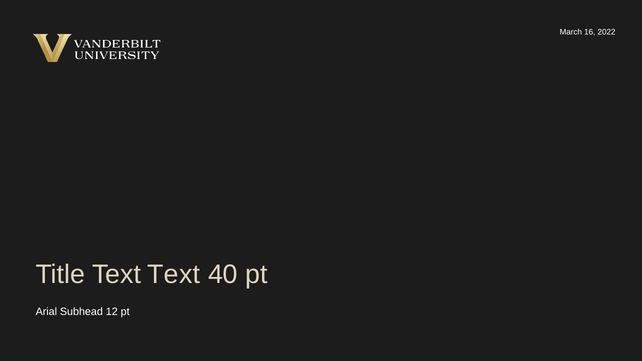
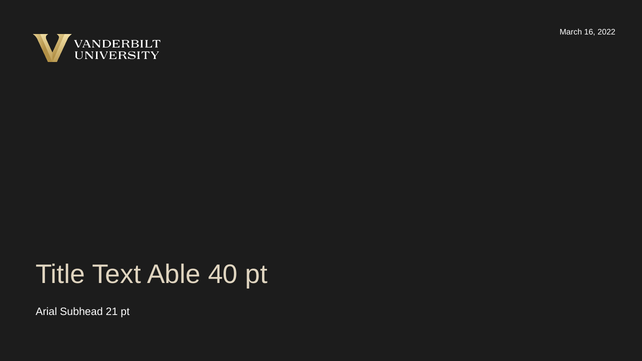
Text Text: Text -> Able (174, 274)
12: 12 -> 21 (112, 312)
